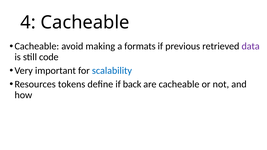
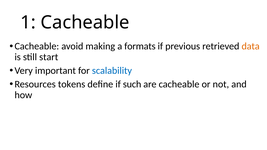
4: 4 -> 1 (28, 22)
data colour: purple -> orange (251, 46)
code: code -> start (49, 57)
back: back -> such (132, 84)
